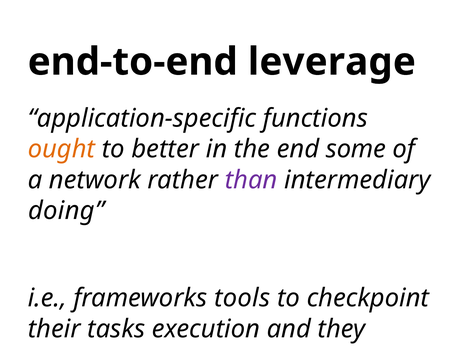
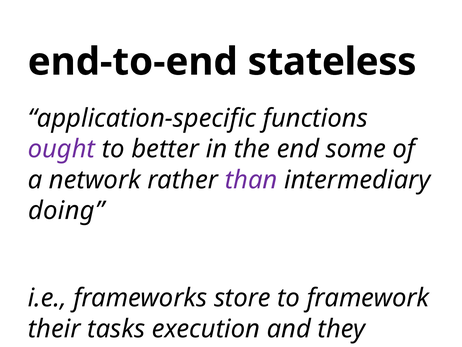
leverage: leverage -> stateless (332, 62)
ought colour: orange -> purple (61, 149)
tools: tools -> store (242, 298)
checkpoint: checkpoint -> framework (368, 298)
